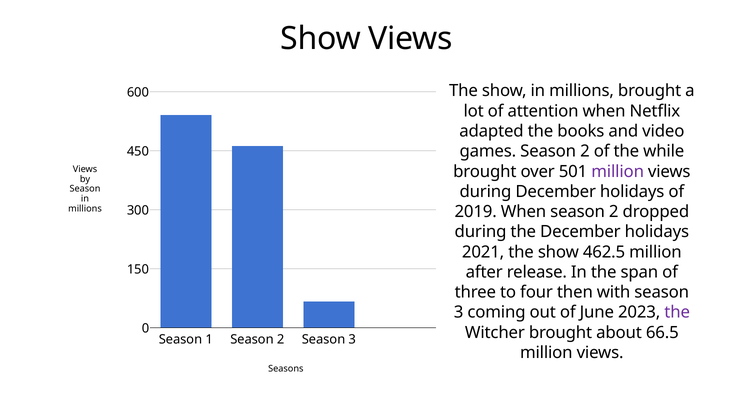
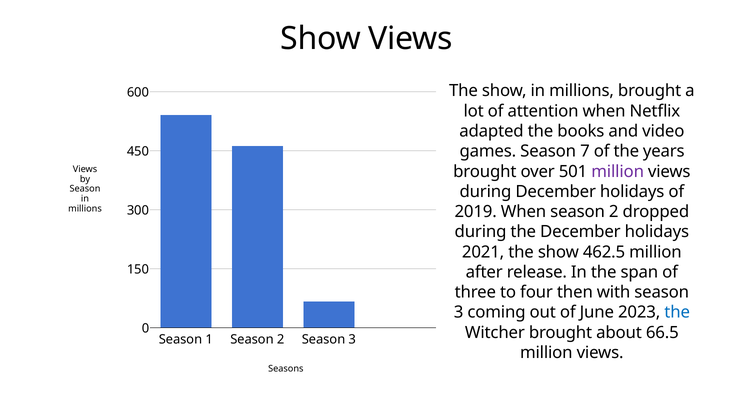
games Season 2: 2 -> 7 (585, 151)
while: while -> years (664, 151)
the colour: purple -> blue (677, 313)
